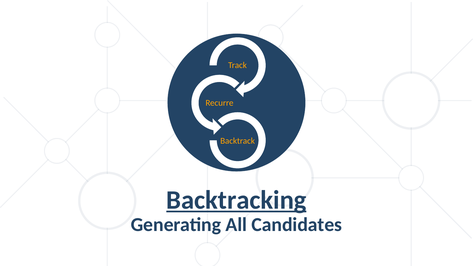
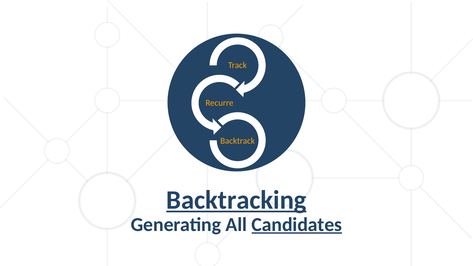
Candidates underline: none -> present (297, 225)
